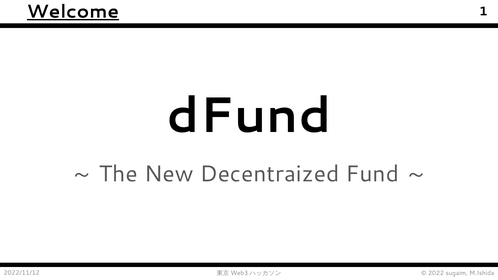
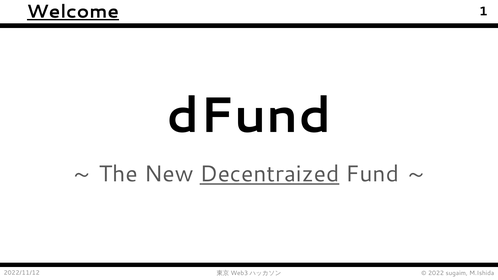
Decentraized underline: none -> present (270, 174)
